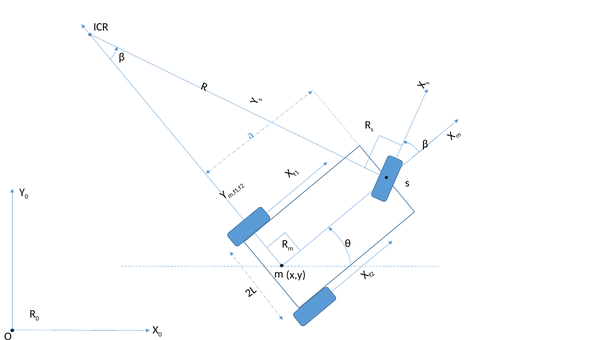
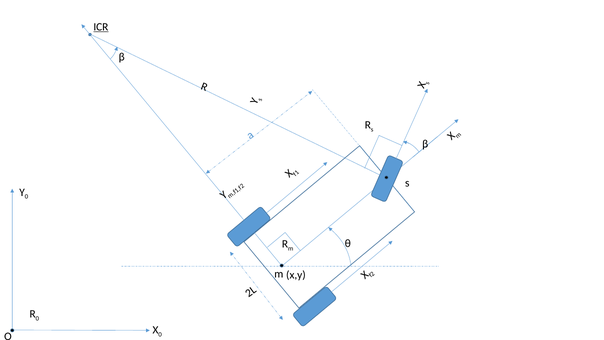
ICR underline: none -> present (101, 27)
